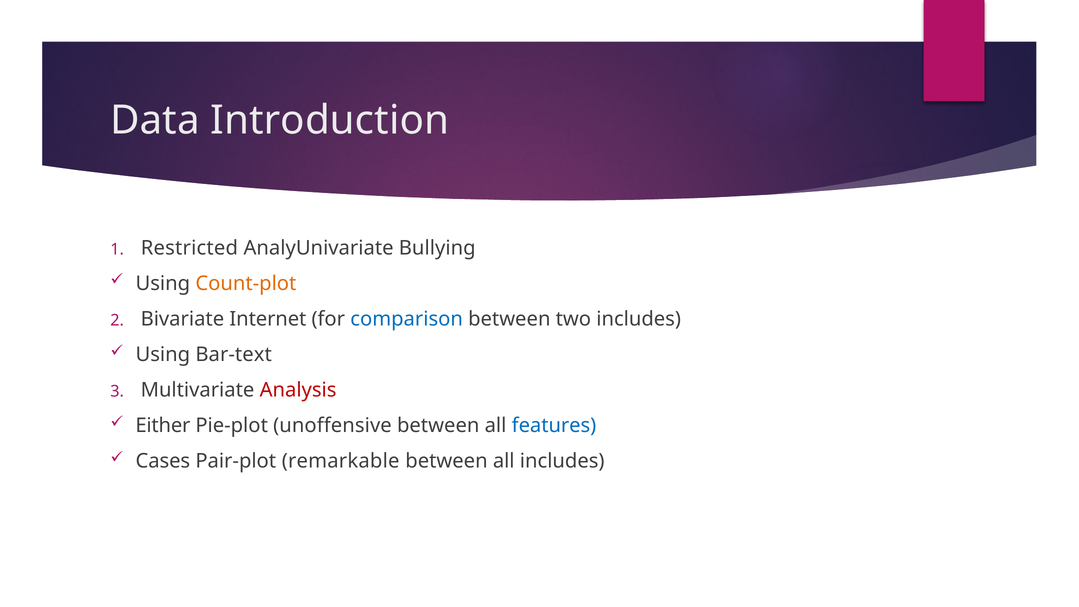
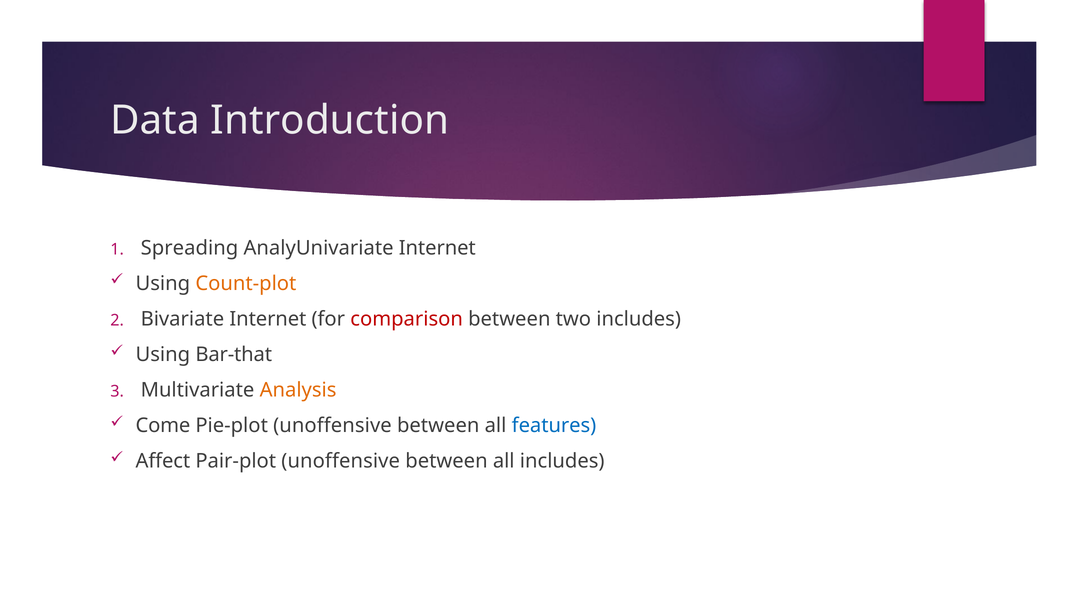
Restricted: Restricted -> Spreading (189, 248)
AnalyUnivariate Bullying: Bullying -> Internet (437, 248)
comparison colour: blue -> red (407, 319)
Bar-text: Bar-text -> Bar-that (234, 355)
Analysis colour: red -> orange (298, 390)
Either: Either -> Come (163, 426)
Cases: Cases -> Affect (163, 461)
Pair-plot remarkable: remarkable -> unoffensive (341, 461)
